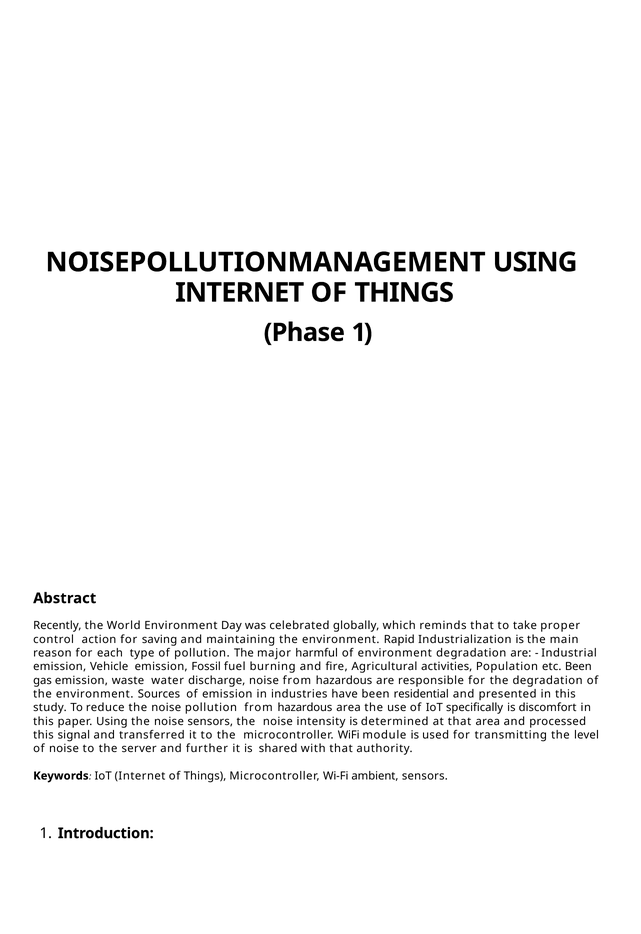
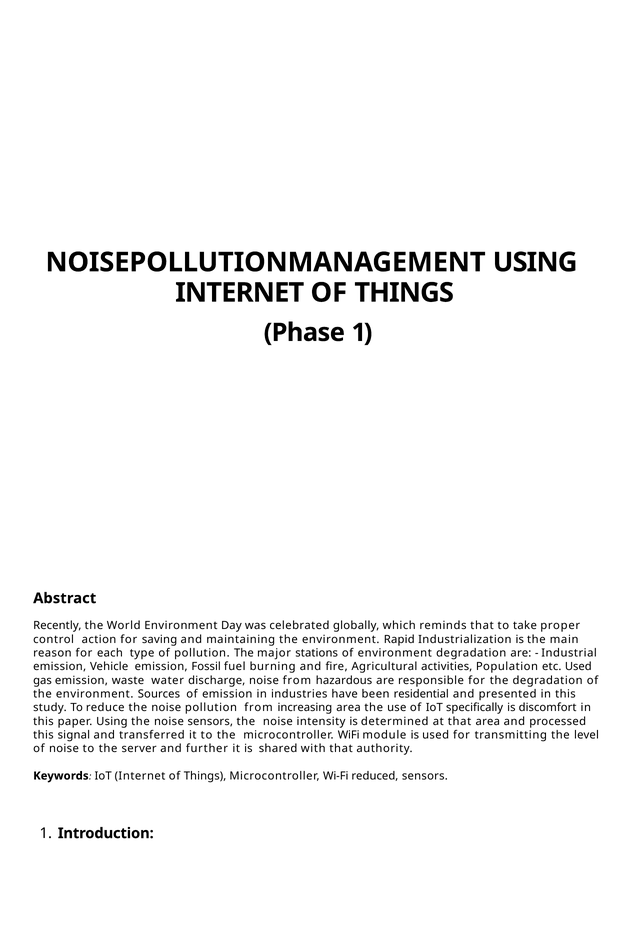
harmful: harmful -> stations (317, 653)
etc Been: Been -> Used (578, 667)
pollution from hazardous: hazardous -> increasing (305, 708)
ambient: ambient -> reduced (375, 776)
